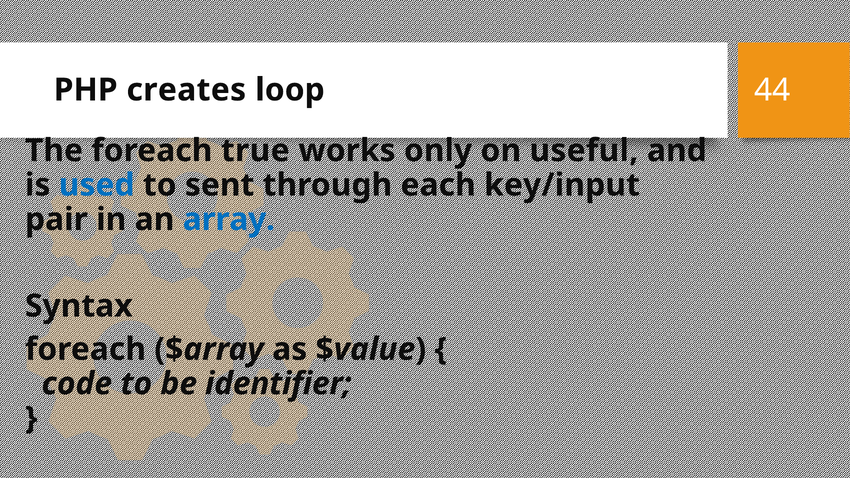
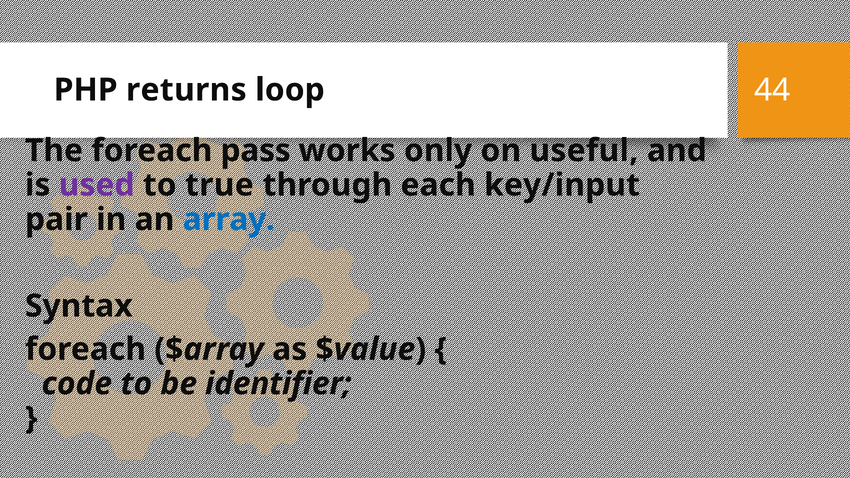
creates: creates -> returns (186, 90)
true: true -> pass (256, 151)
used colour: blue -> purple (97, 185)
sent: sent -> true (219, 185)
